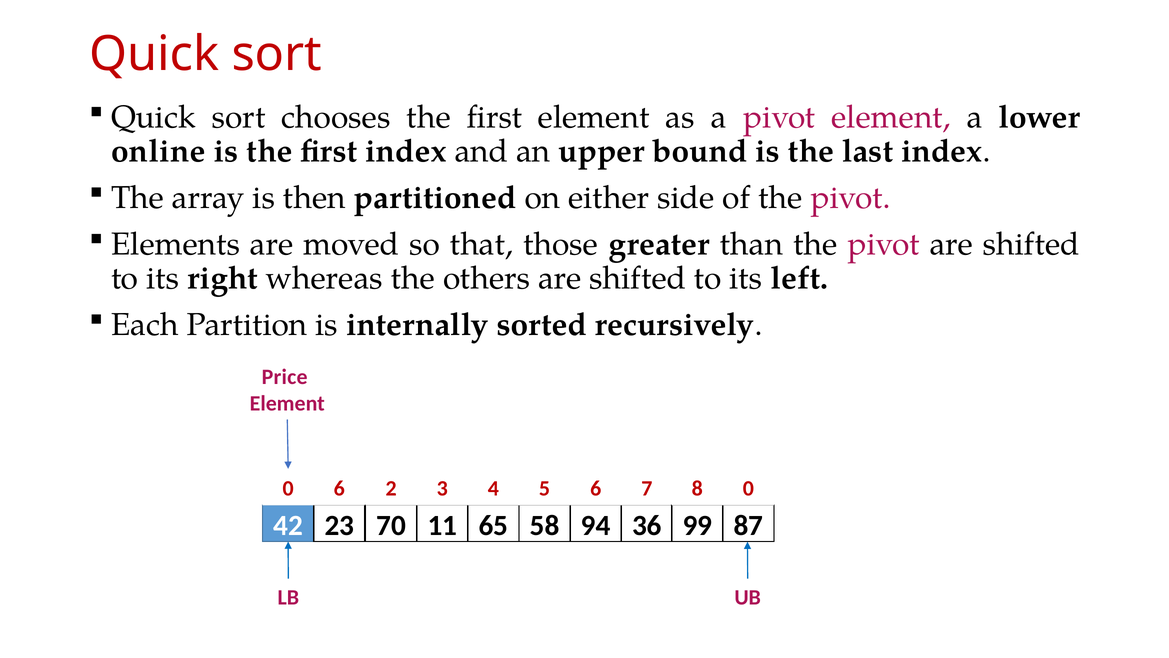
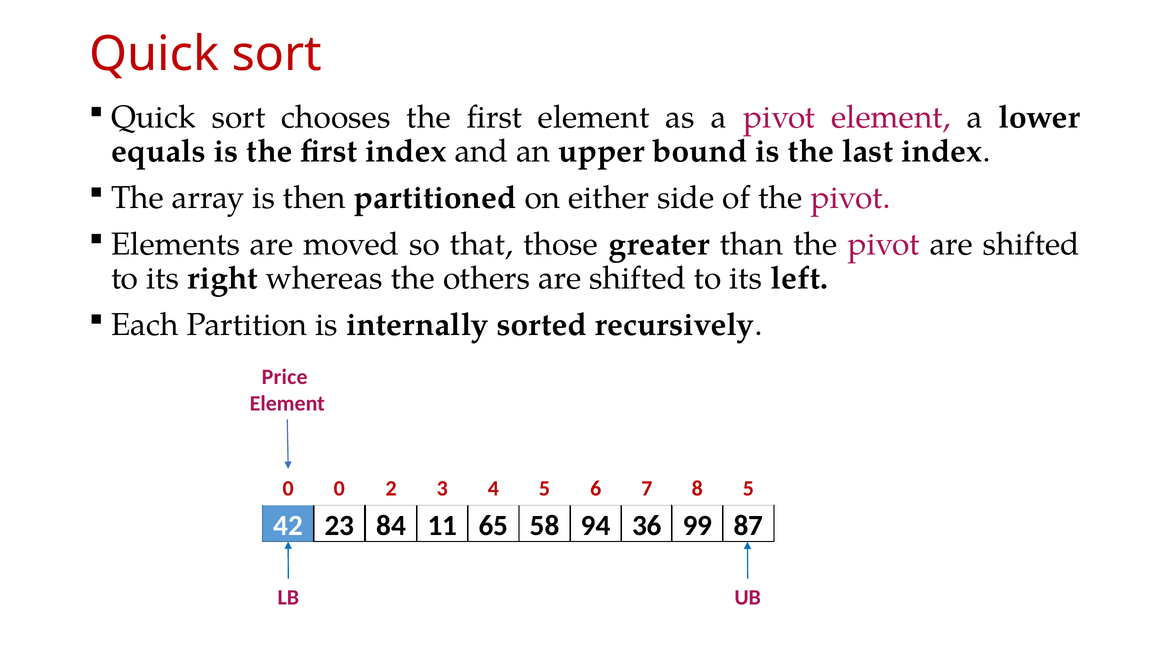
online: online -> equals (159, 151)
0 6: 6 -> 0 (339, 488)
8 0: 0 -> 5 (748, 488)
70: 70 -> 84 (391, 525)
